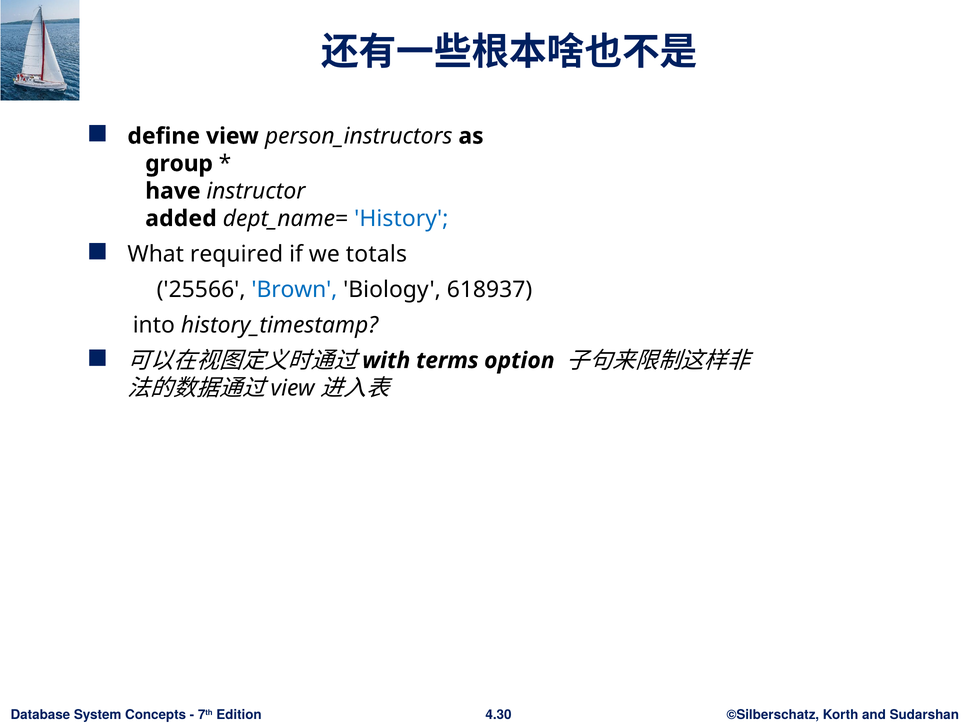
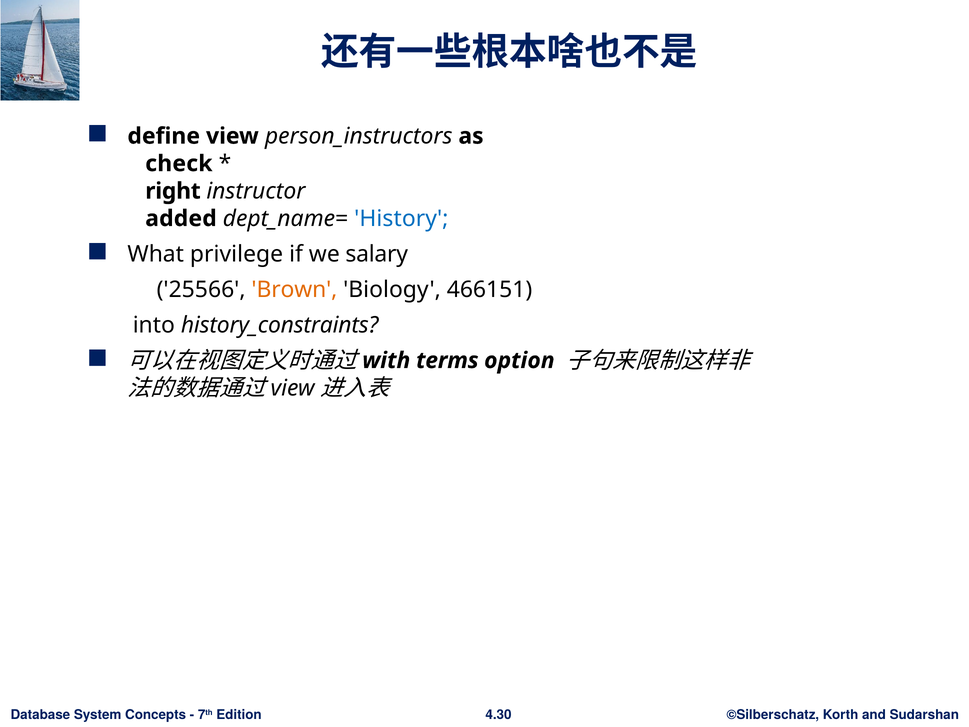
group: group -> check (179, 164)
have: have -> right (173, 191)
required: required -> privilege (237, 254)
totals: totals -> salary (377, 254)
Brown colour: blue -> orange (294, 289)
618937: 618937 -> 466151 (490, 289)
history_timestamp: history_timestamp -> history_constraints (280, 325)
